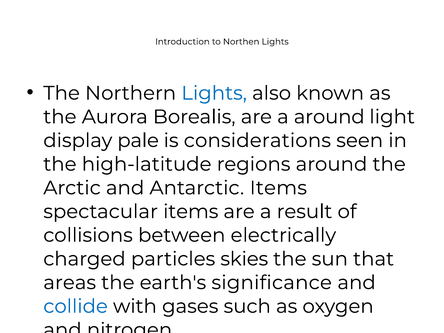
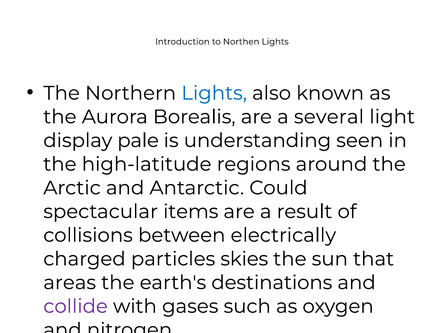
a around: around -> several (329, 117)
considerations: considerations -> understanding (257, 141)
Antarctic Items: Items -> Could (278, 188)
earth's significance: significance -> destinations (272, 283)
collide colour: blue -> purple (76, 306)
